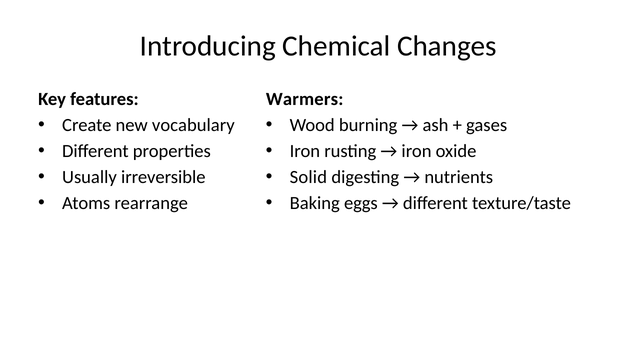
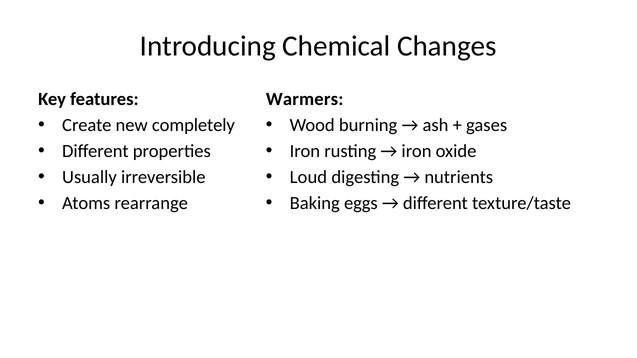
vocabulary: vocabulary -> completely (193, 125)
Solid: Solid -> Loud (308, 177)
